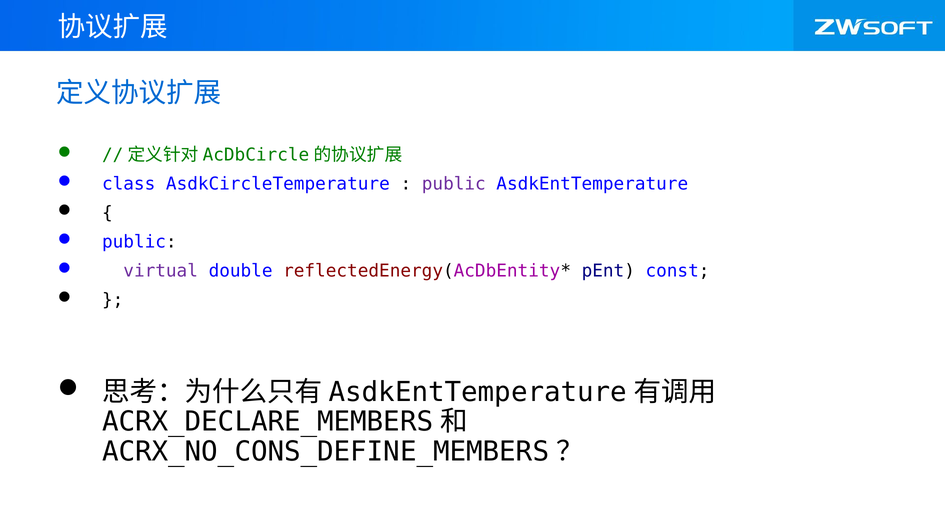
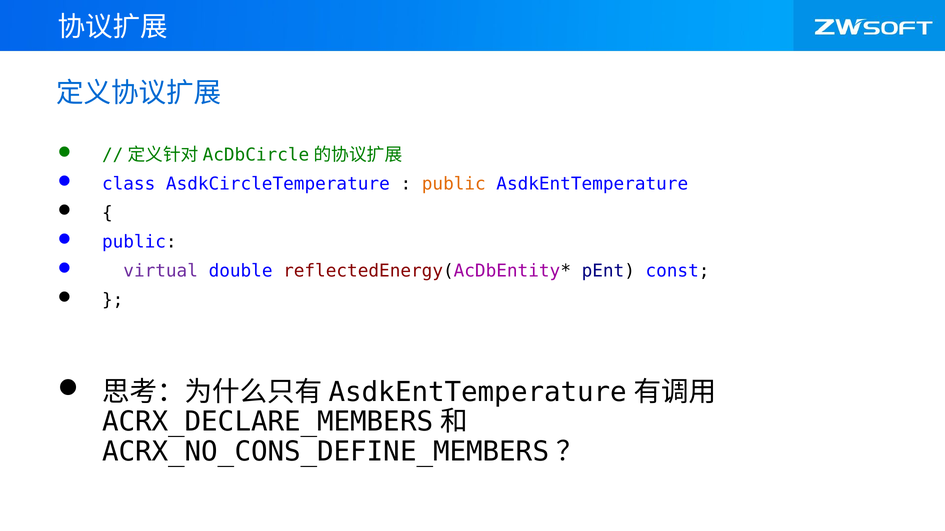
public colour: purple -> orange (454, 184)
